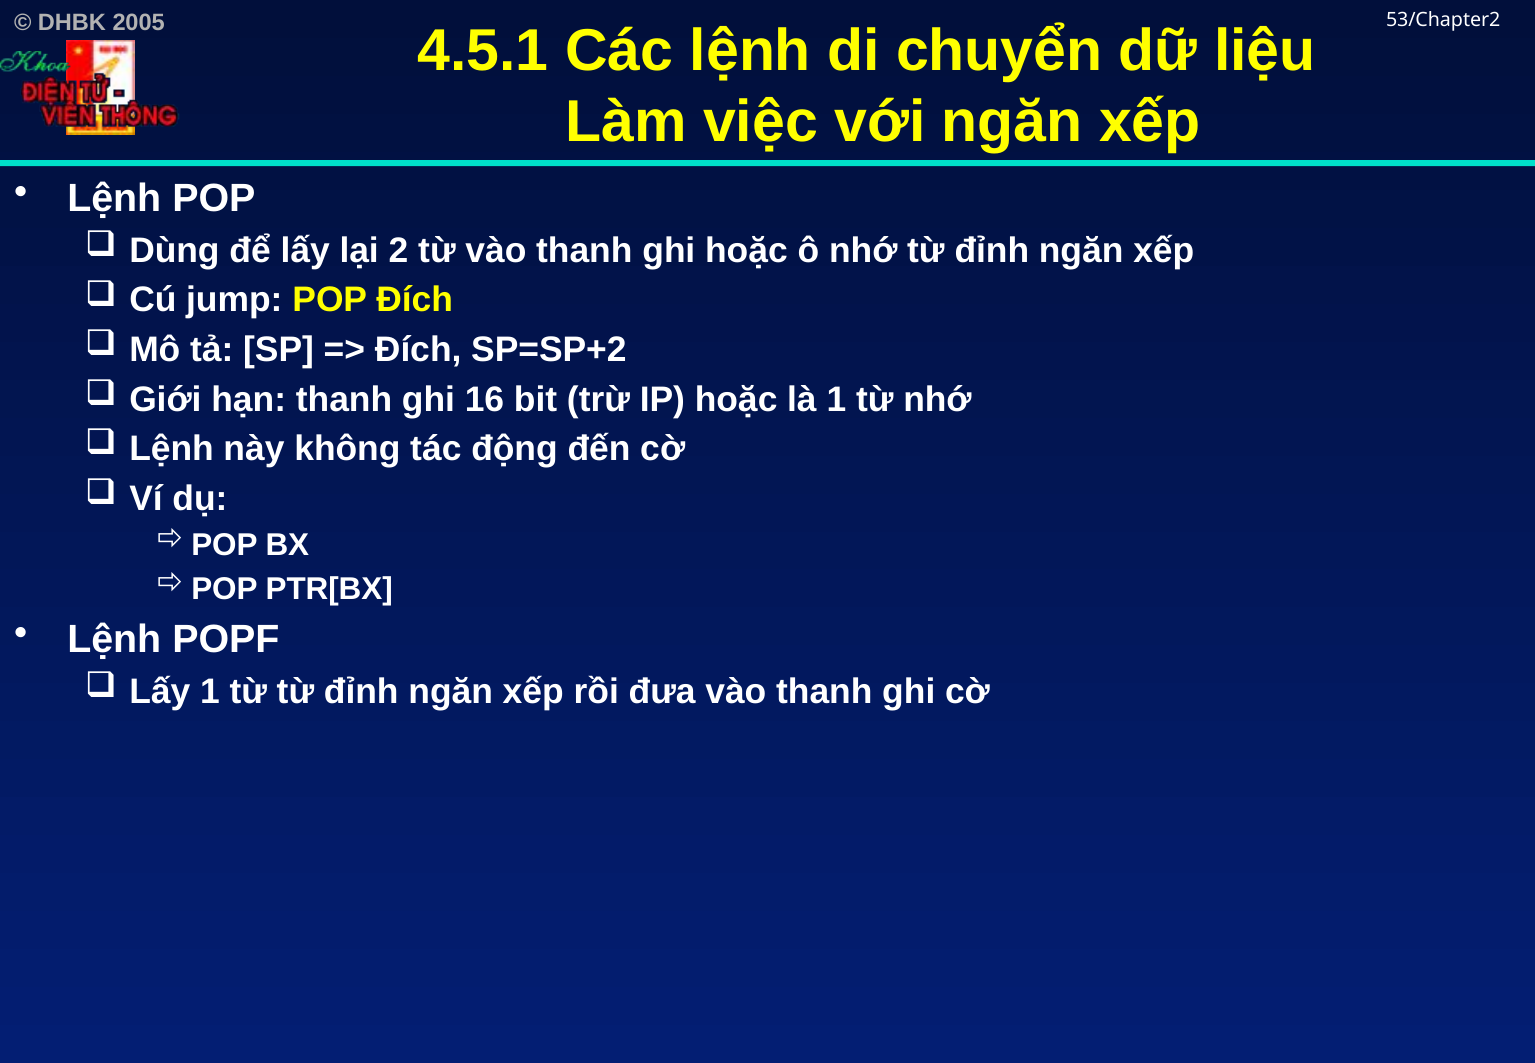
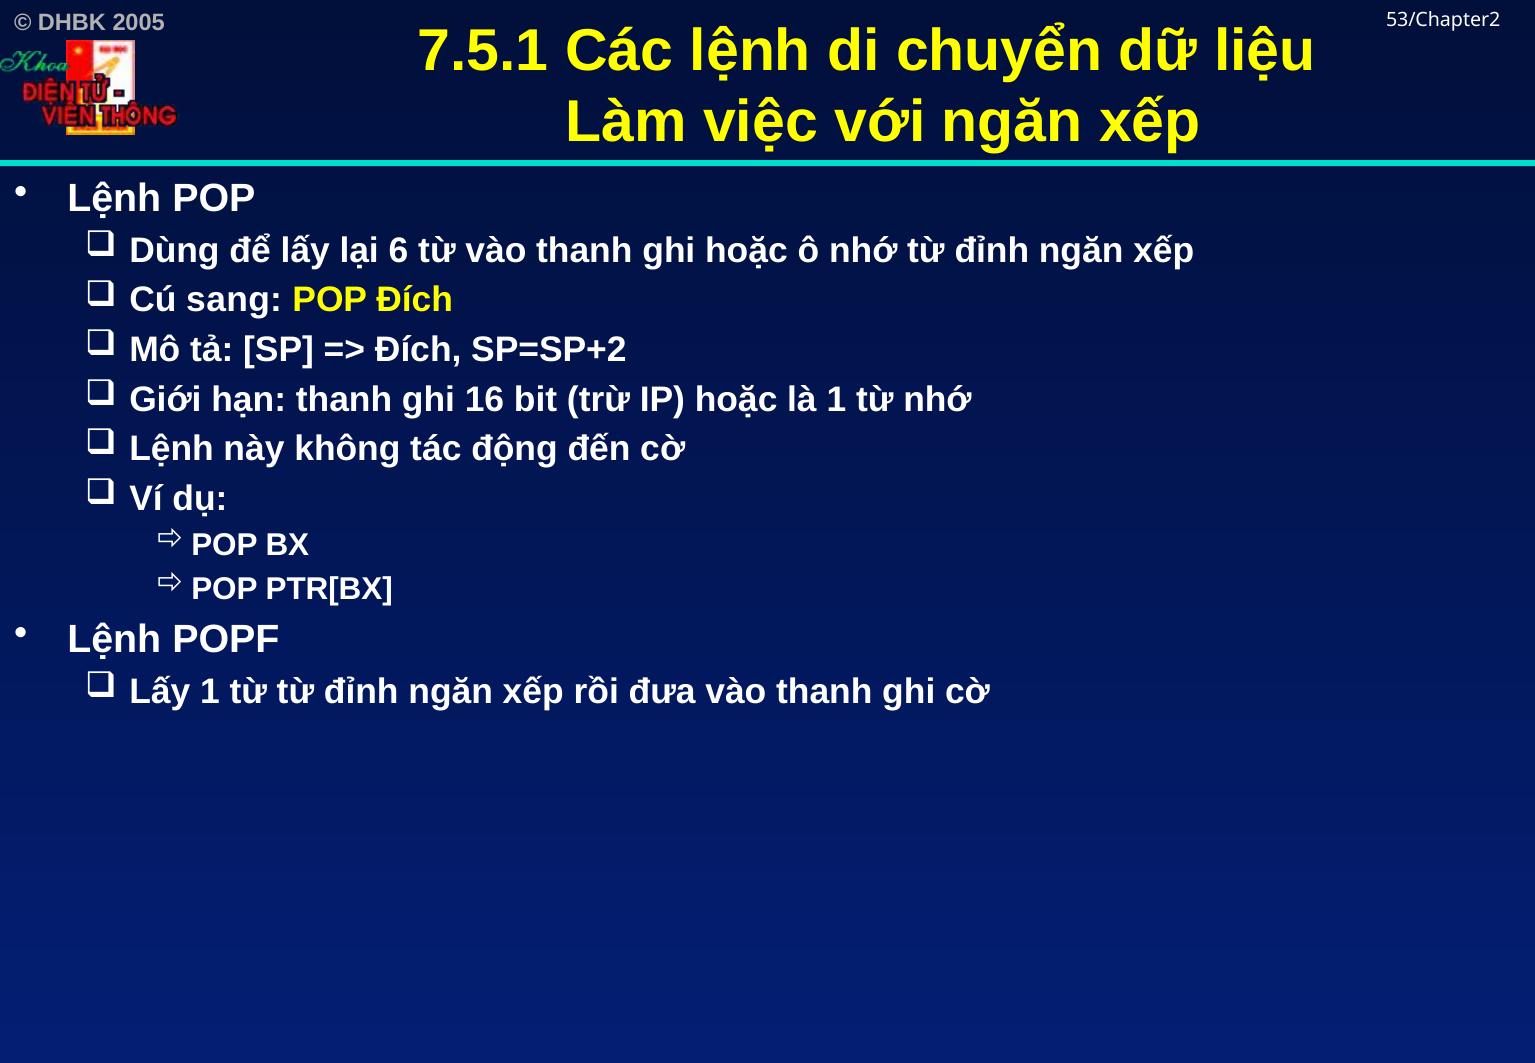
4.5.1: 4.5.1 -> 7.5.1 (483, 51)
2: 2 -> 6 (399, 250)
jump: jump -> sang (234, 300)
